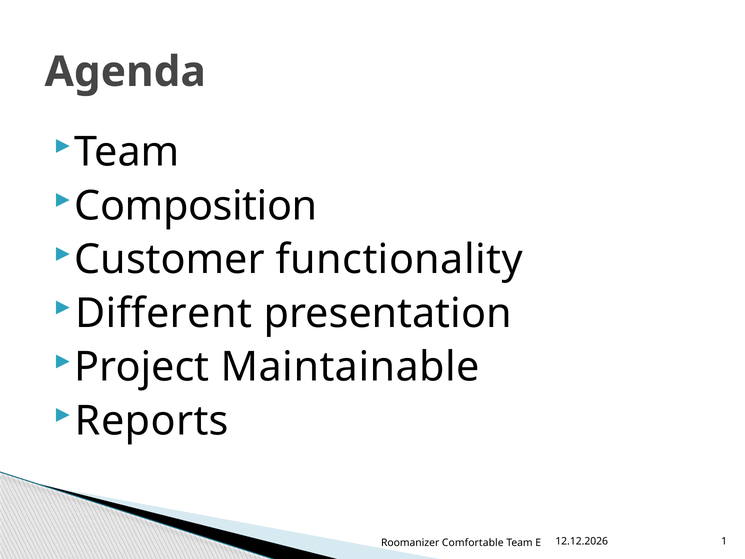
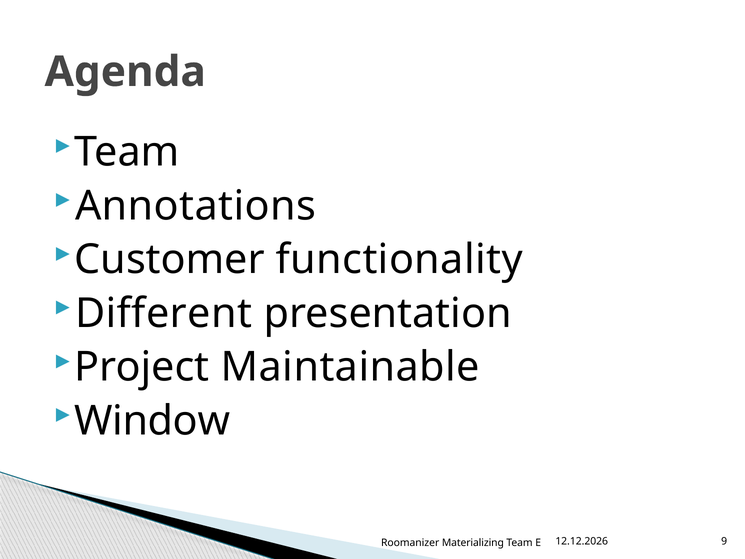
Composition: Composition -> Annotations (195, 206)
Reports: Reports -> Window (152, 421)
1: 1 -> 9 (724, 541)
Comfortable: Comfortable -> Materializing (473, 543)
